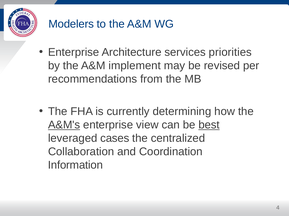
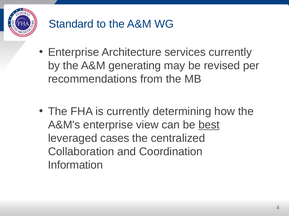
Modelers: Modelers -> Standard (71, 24)
services priorities: priorities -> currently (230, 52)
implement: implement -> generating (135, 66)
A&M's underline: present -> none (64, 125)
